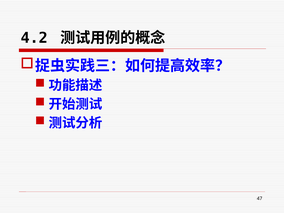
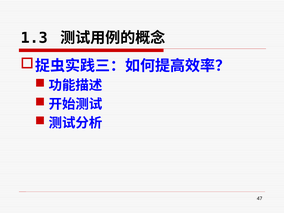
4.2: 4.2 -> 1.3 (34, 38)
